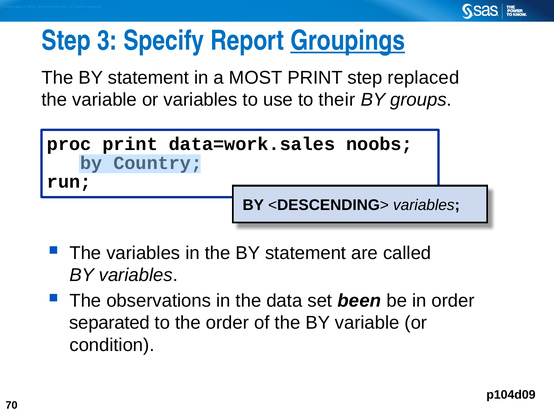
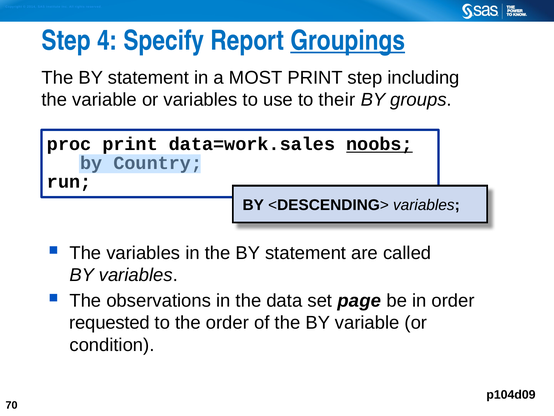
3: 3 -> 4 (107, 41)
replaced: replaced -> including (424, 77)
noobs underline: none -> present (379, 144)
been: been -> page (359, 300)
separated: separated -> requested (110, 322)
